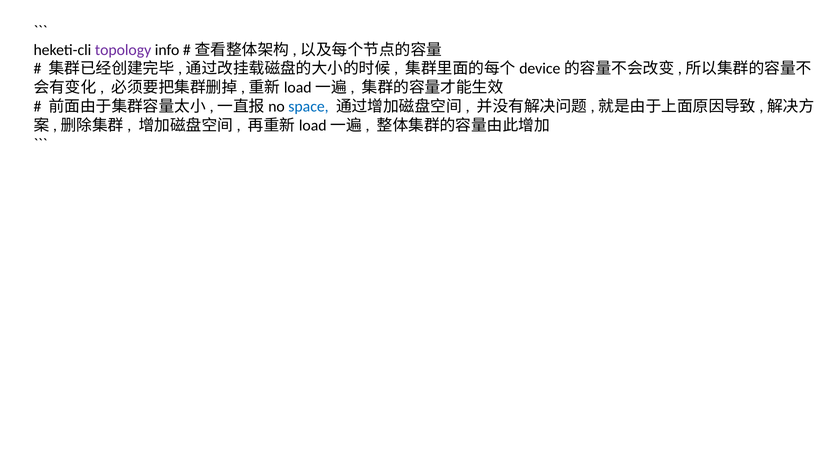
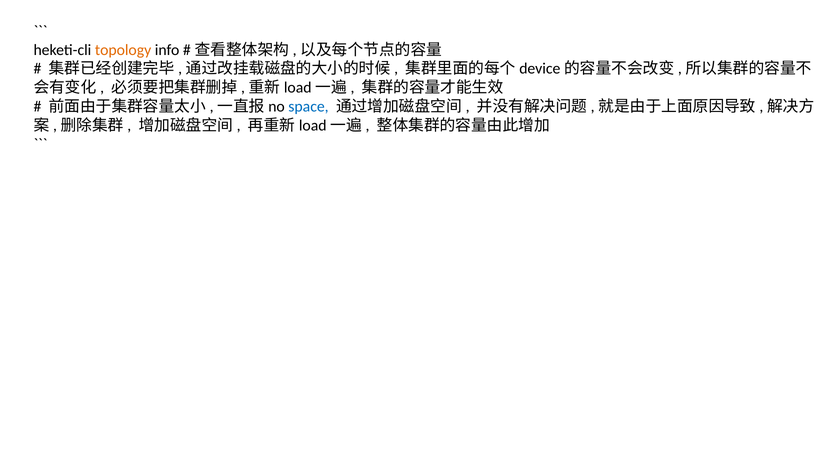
topology colour: purple -> orange (123, 50)
